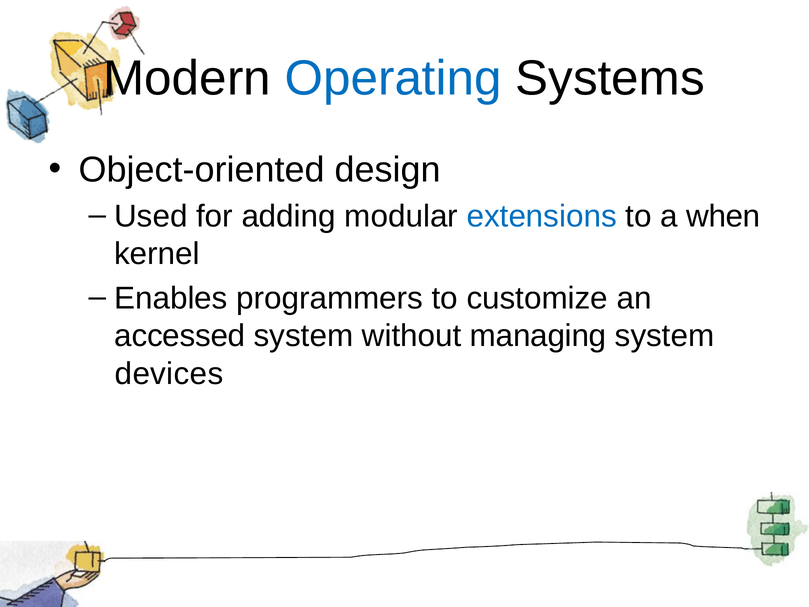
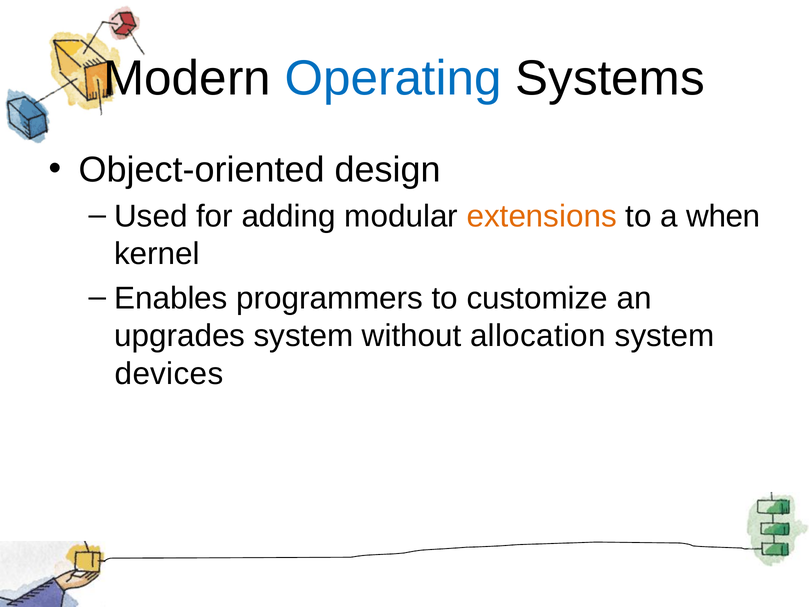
extensions colour: blue -> orange (542, 216)
accessed: accessed -> upgrades (180, 336)
managing: managing -> allocation (538, 336)
